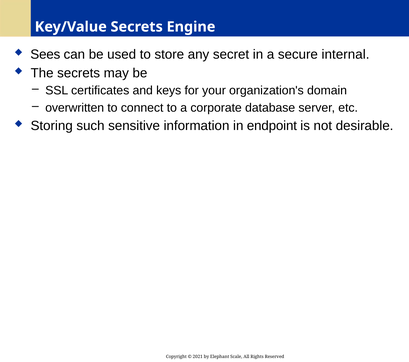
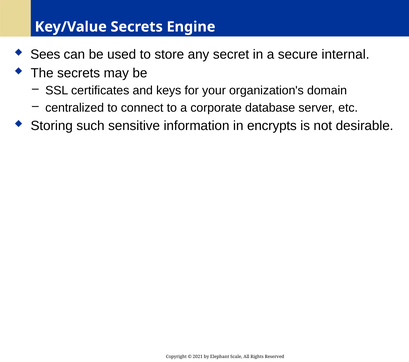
overwritten: overwritten -> centralized (75, 108)
endpoint: endpoint -> encrypts (272, 126)
